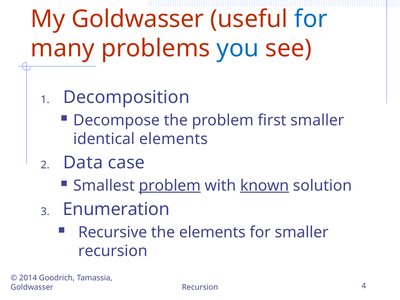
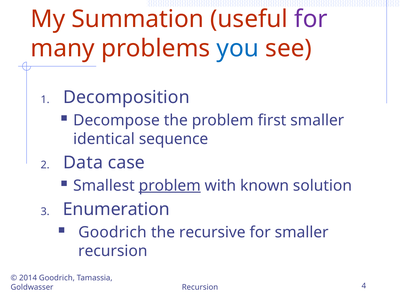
My Goldwasser: Goldwasser -> Summation (138, 19)
for colour: blue -> purple (311, 19)
identical elements: elements -> sequence (174, 139)
known underline: present -> none (265, 186)
Recursive: Recursive -> Goodrich (112, 232)
the elements: elements -> recursive (212, 232)
